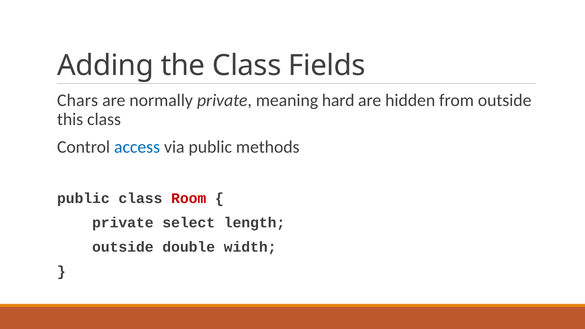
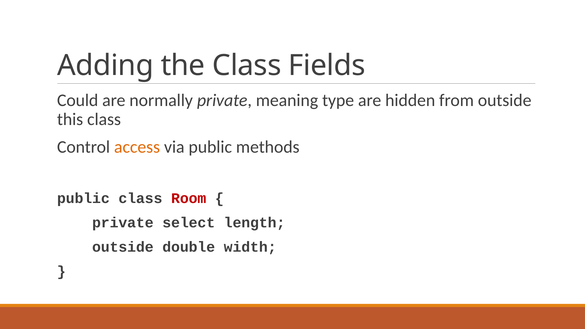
Chars: Chars -> Could (78, 100)
hard: hard -> type (338, 100)
access colour: blue -> orange (137, 147)
